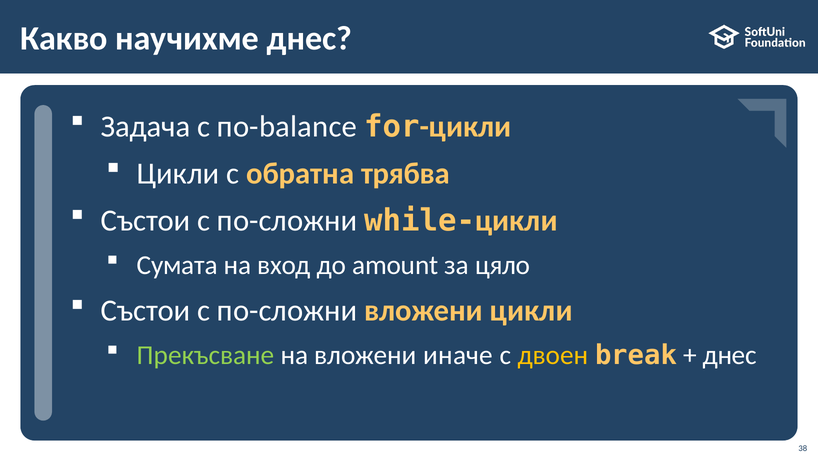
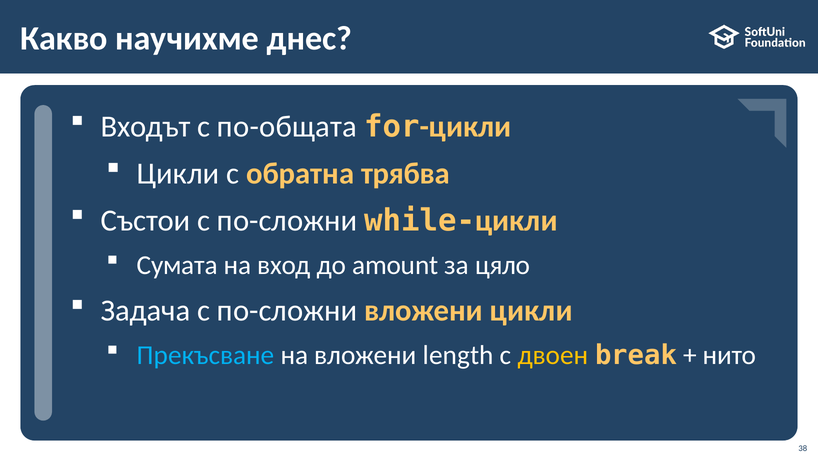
Задача: Задача -> Входът (146, 127)
по-balance: по-balance -> по-общата (287, 127)
Състои: Състои -> Задача (146, 311)
Прекъсване colour: light green -> light blue (206, 355)
иначе: иначе -> length (458, 355)
днес: днес -> нито (730, 355)
